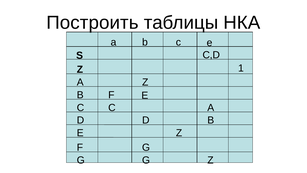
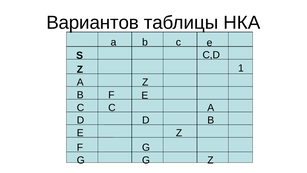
Построить: Построить -> Вариантов (93, 23)
